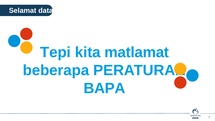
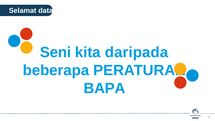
Tepi: Tepi -> Seni (55, 52)
matlamat: matlamat -> daripada (137, 52)
